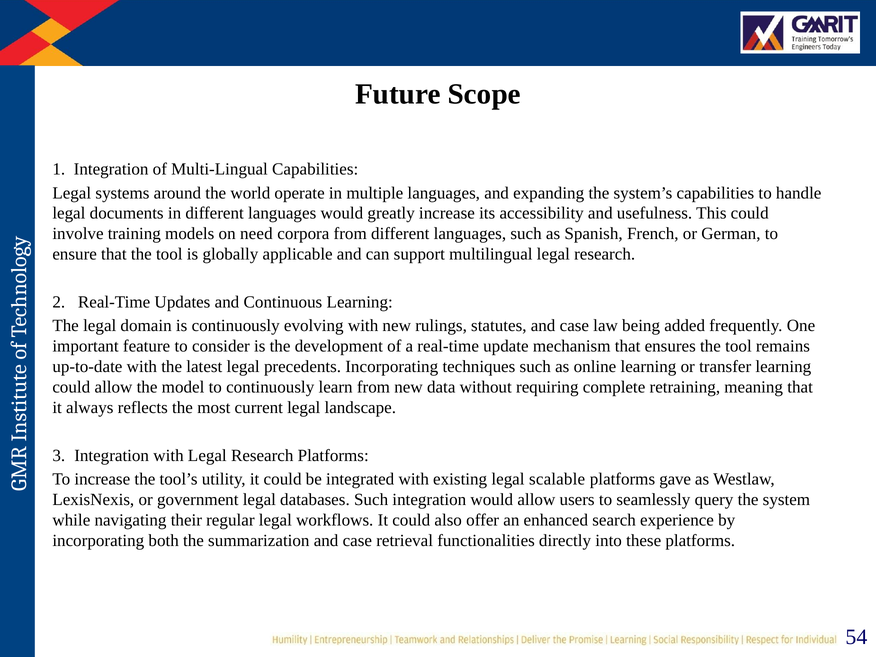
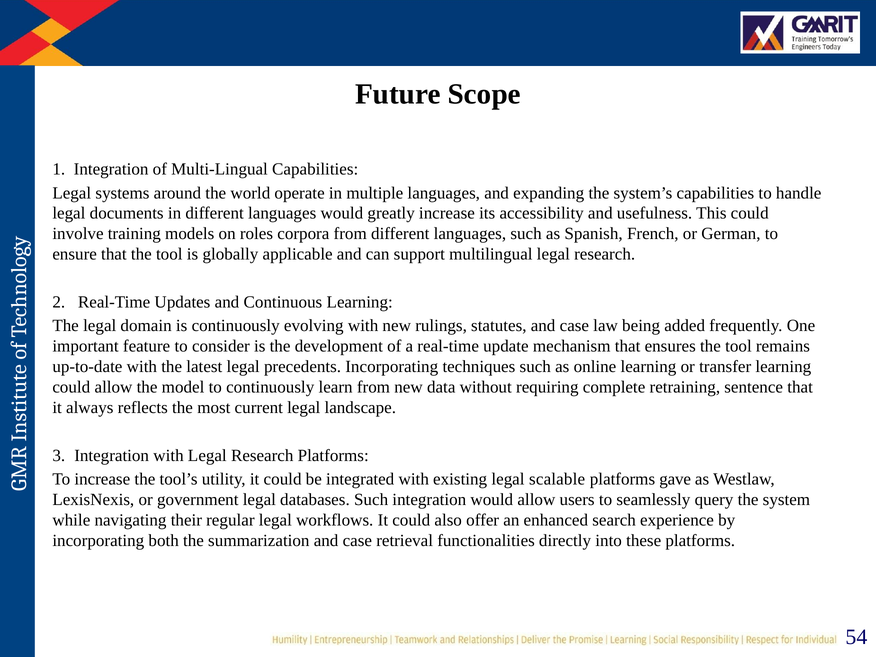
need: need -> roles (256, 234)
meaning: meaning -> sentence (754, 387)
